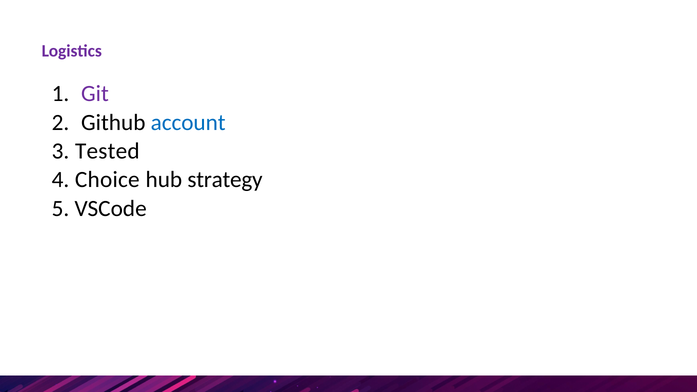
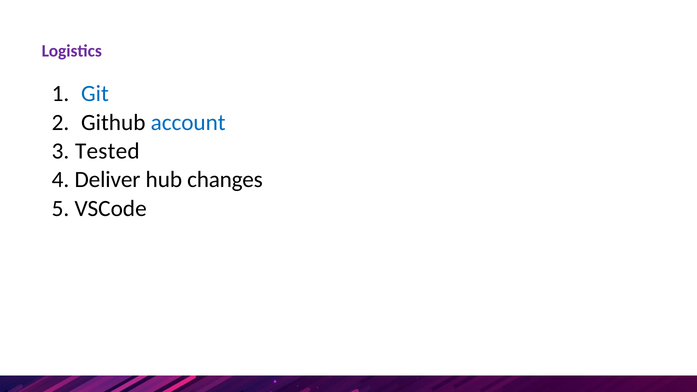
Git colour: purple -> blue (95, 94)
Choice: Choice -> Deliver (107, 180)
strategy: strategy -> changes (225, 180)
